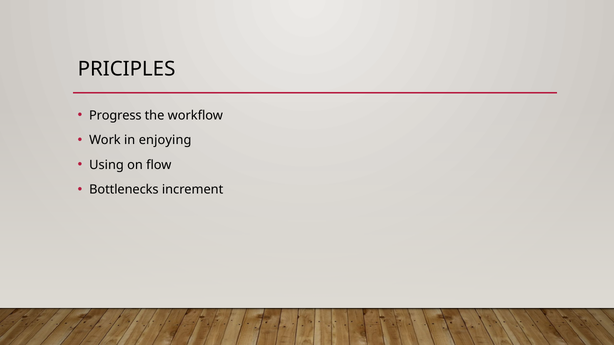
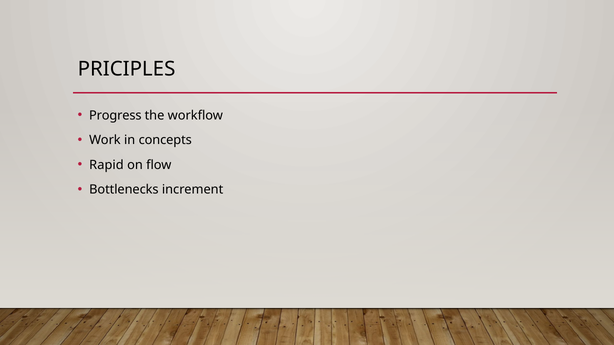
enjoying: enjoying -> concepts (165, 140)
Using: Using -> Rapid (106, 165)
